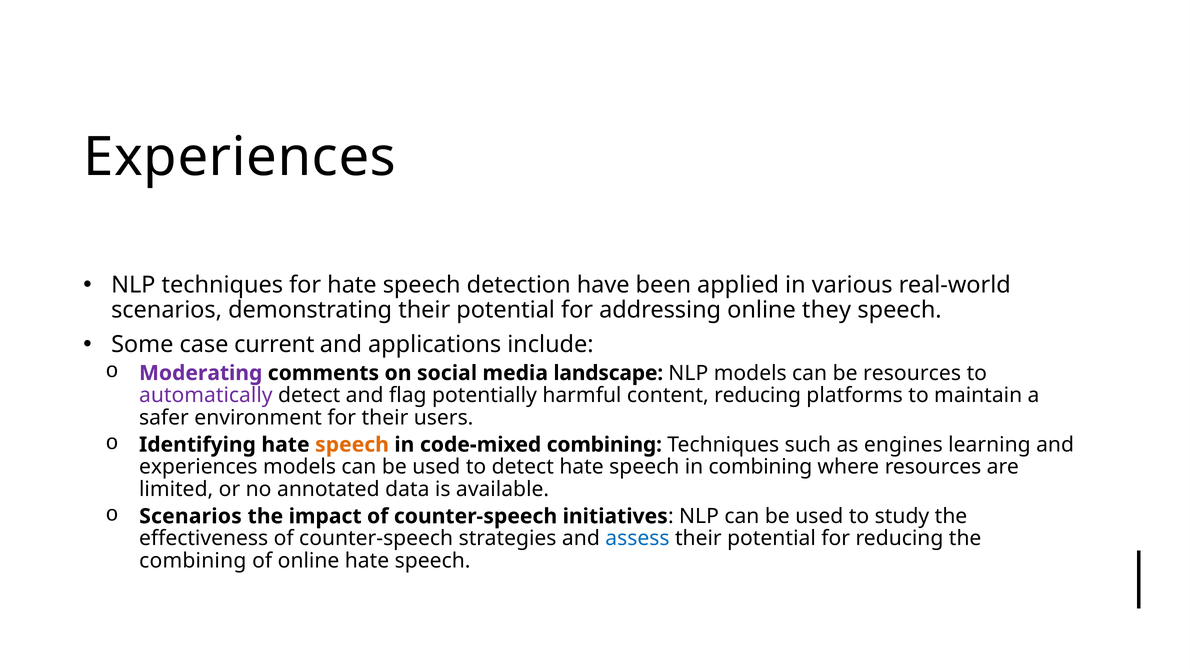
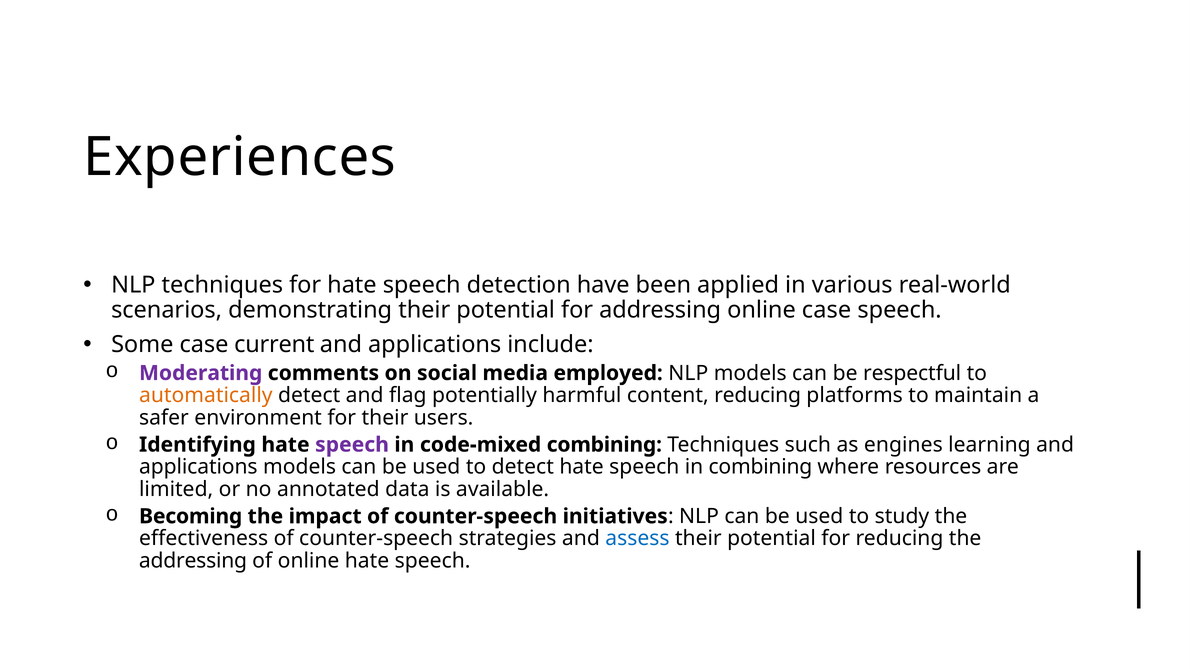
online they: they -> case (827, 310)
landscape: landscape -> employed (608, 373)
be resources: resources -> respectful (912, 373)
automatically colour: purple -> orange (206, 396)
speech colour: orange -> purple (352, 445)
experiences: experiences -> applications (198, 467)
Scenarios: Scenarios -> Becoming (191, 517)
combining: combining -> addressing (193, 561)
